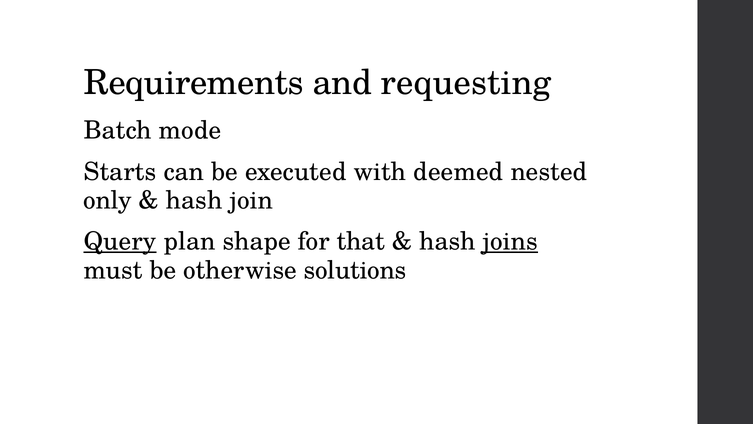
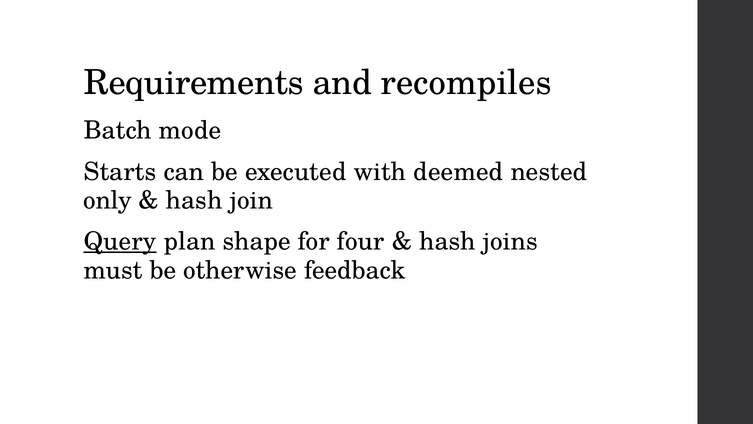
requesting: requesting -> recompiles (466, 83)
that: that -> four (361, 241)
joins underline: present -> none (510, 241)
solutions: solutions -> feedback (355, 270)
